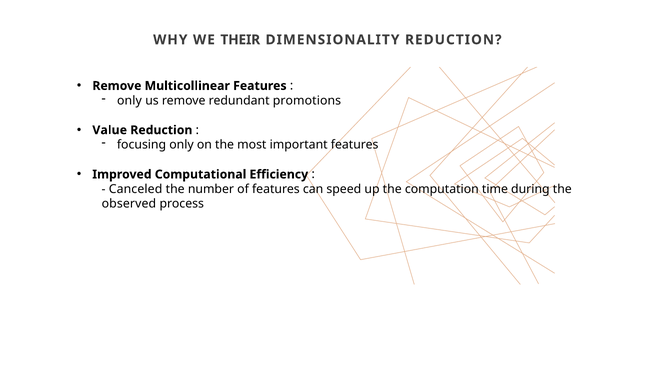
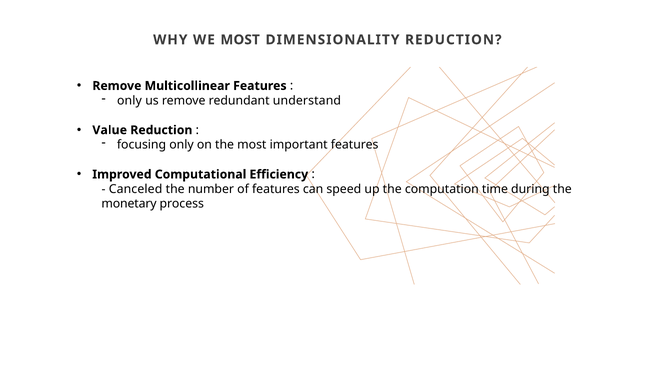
WE THEIR: THEIR -> MOST (240, 40)
promotions: promotions -> understand (307, 100)
observed: observed -> monetary (129, 204)
